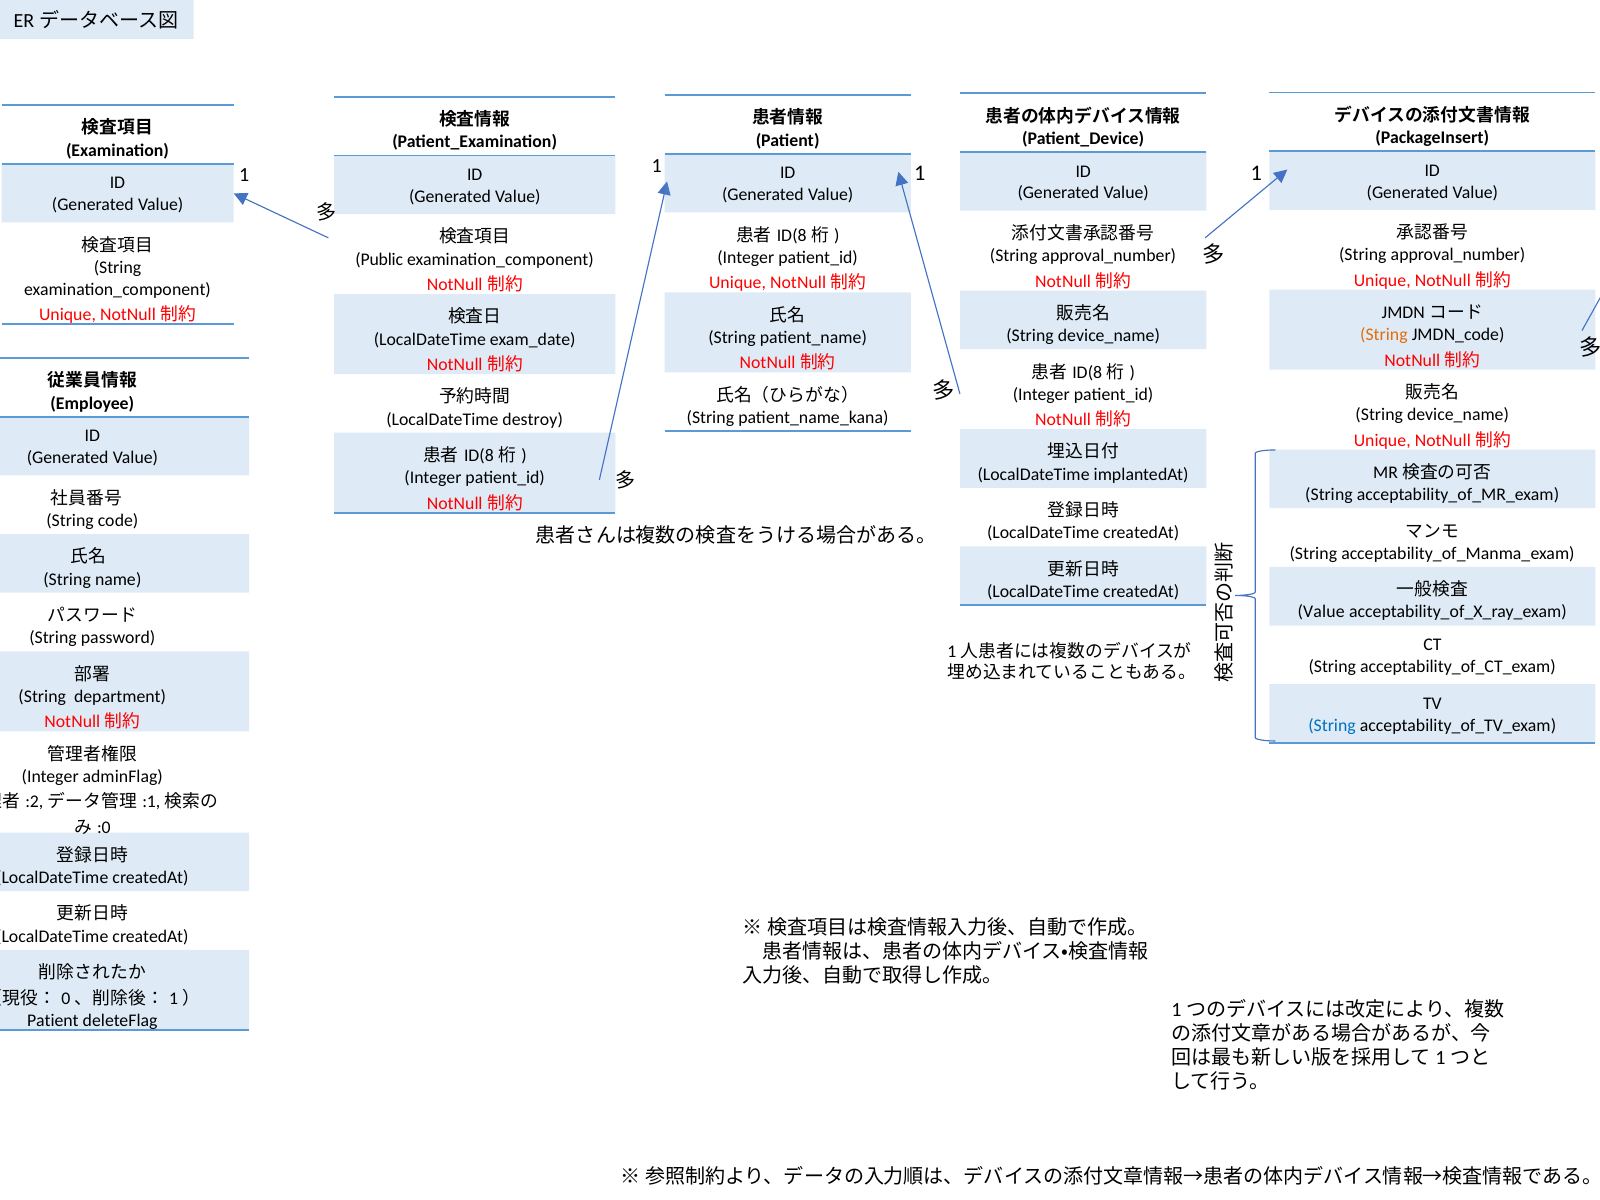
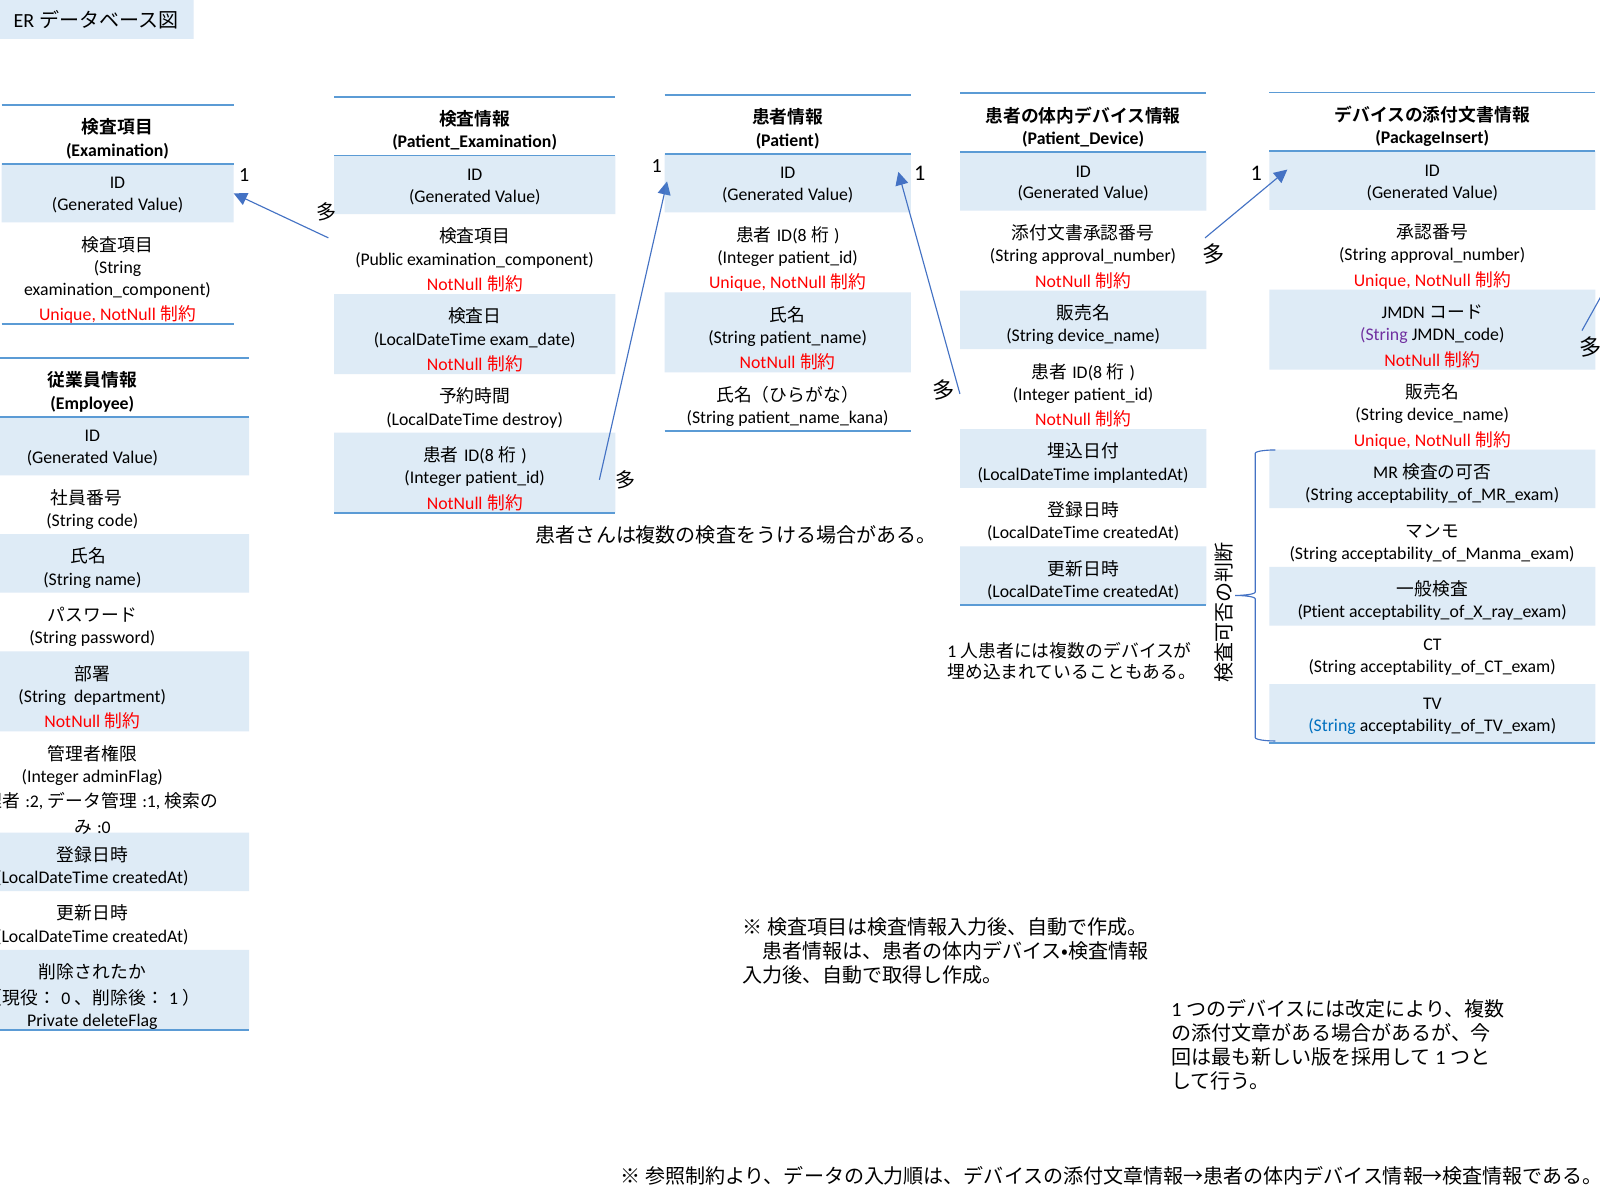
String colour: orange -> purple (1384, 335)
Value: Value -> Ptient (1321, 612)
Patient: Patient -> Private (53, 1021)
